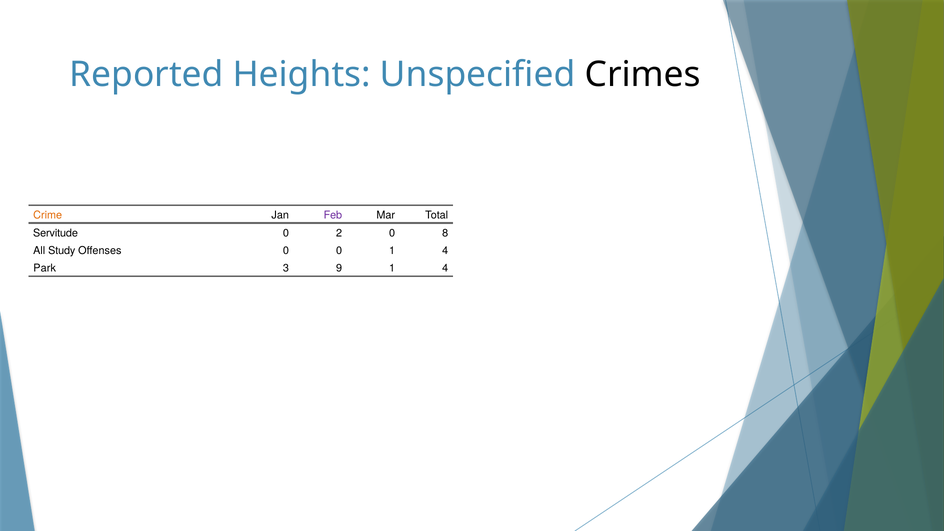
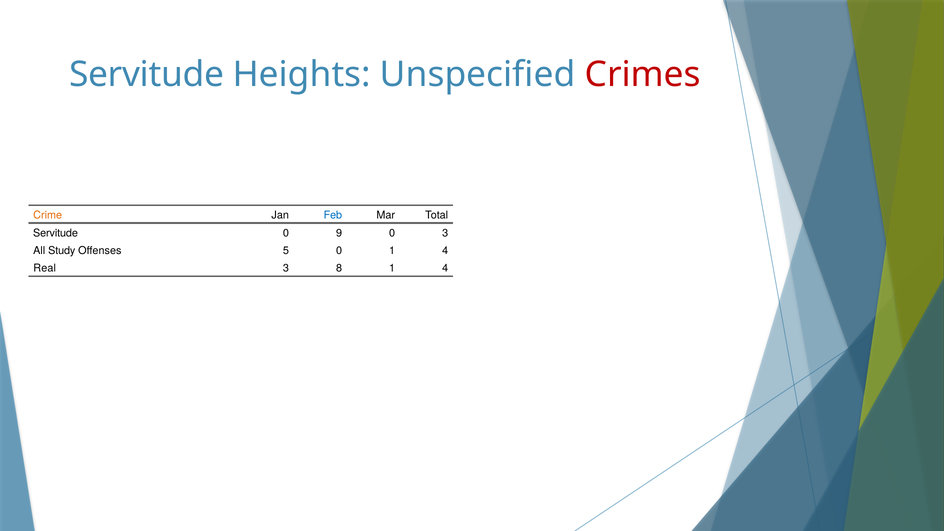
Reported: Reported -> Servitude (147, 74)
Crimes colour: black -> red (643, 74)
Feb colour: purple -> blue (333, 215)
2: 2 -> 9 (339, 233)
0 8: 8 -> 3 (445, 233)
Offenses 0: 0 -> 5 (286, 251)
Park: Park -> Real (45, 268)
9: 9 -> 8 (339, 268)
